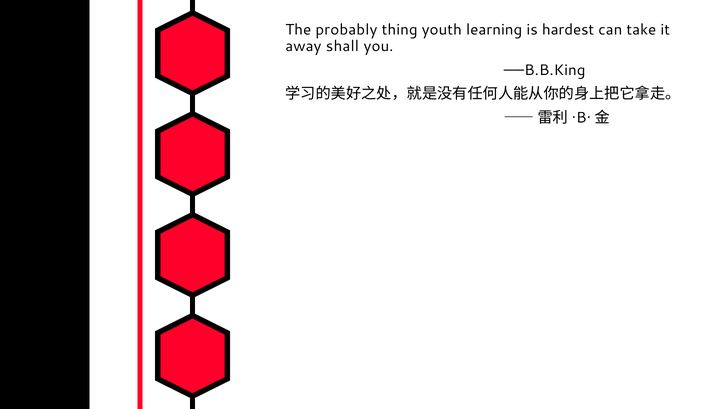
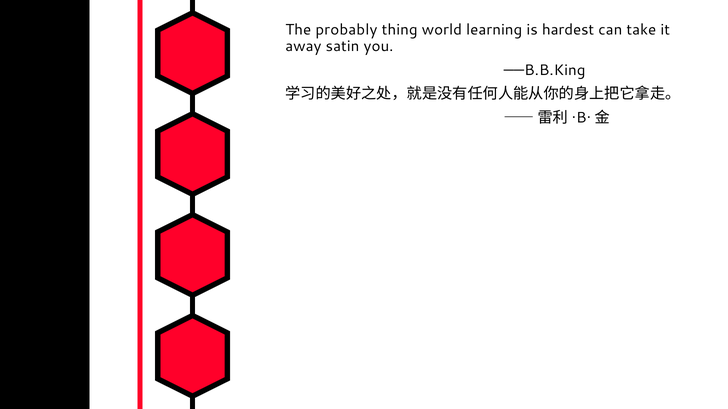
youth: youth -> world (442, 30)
shall: shall -> satin (342, 46)
